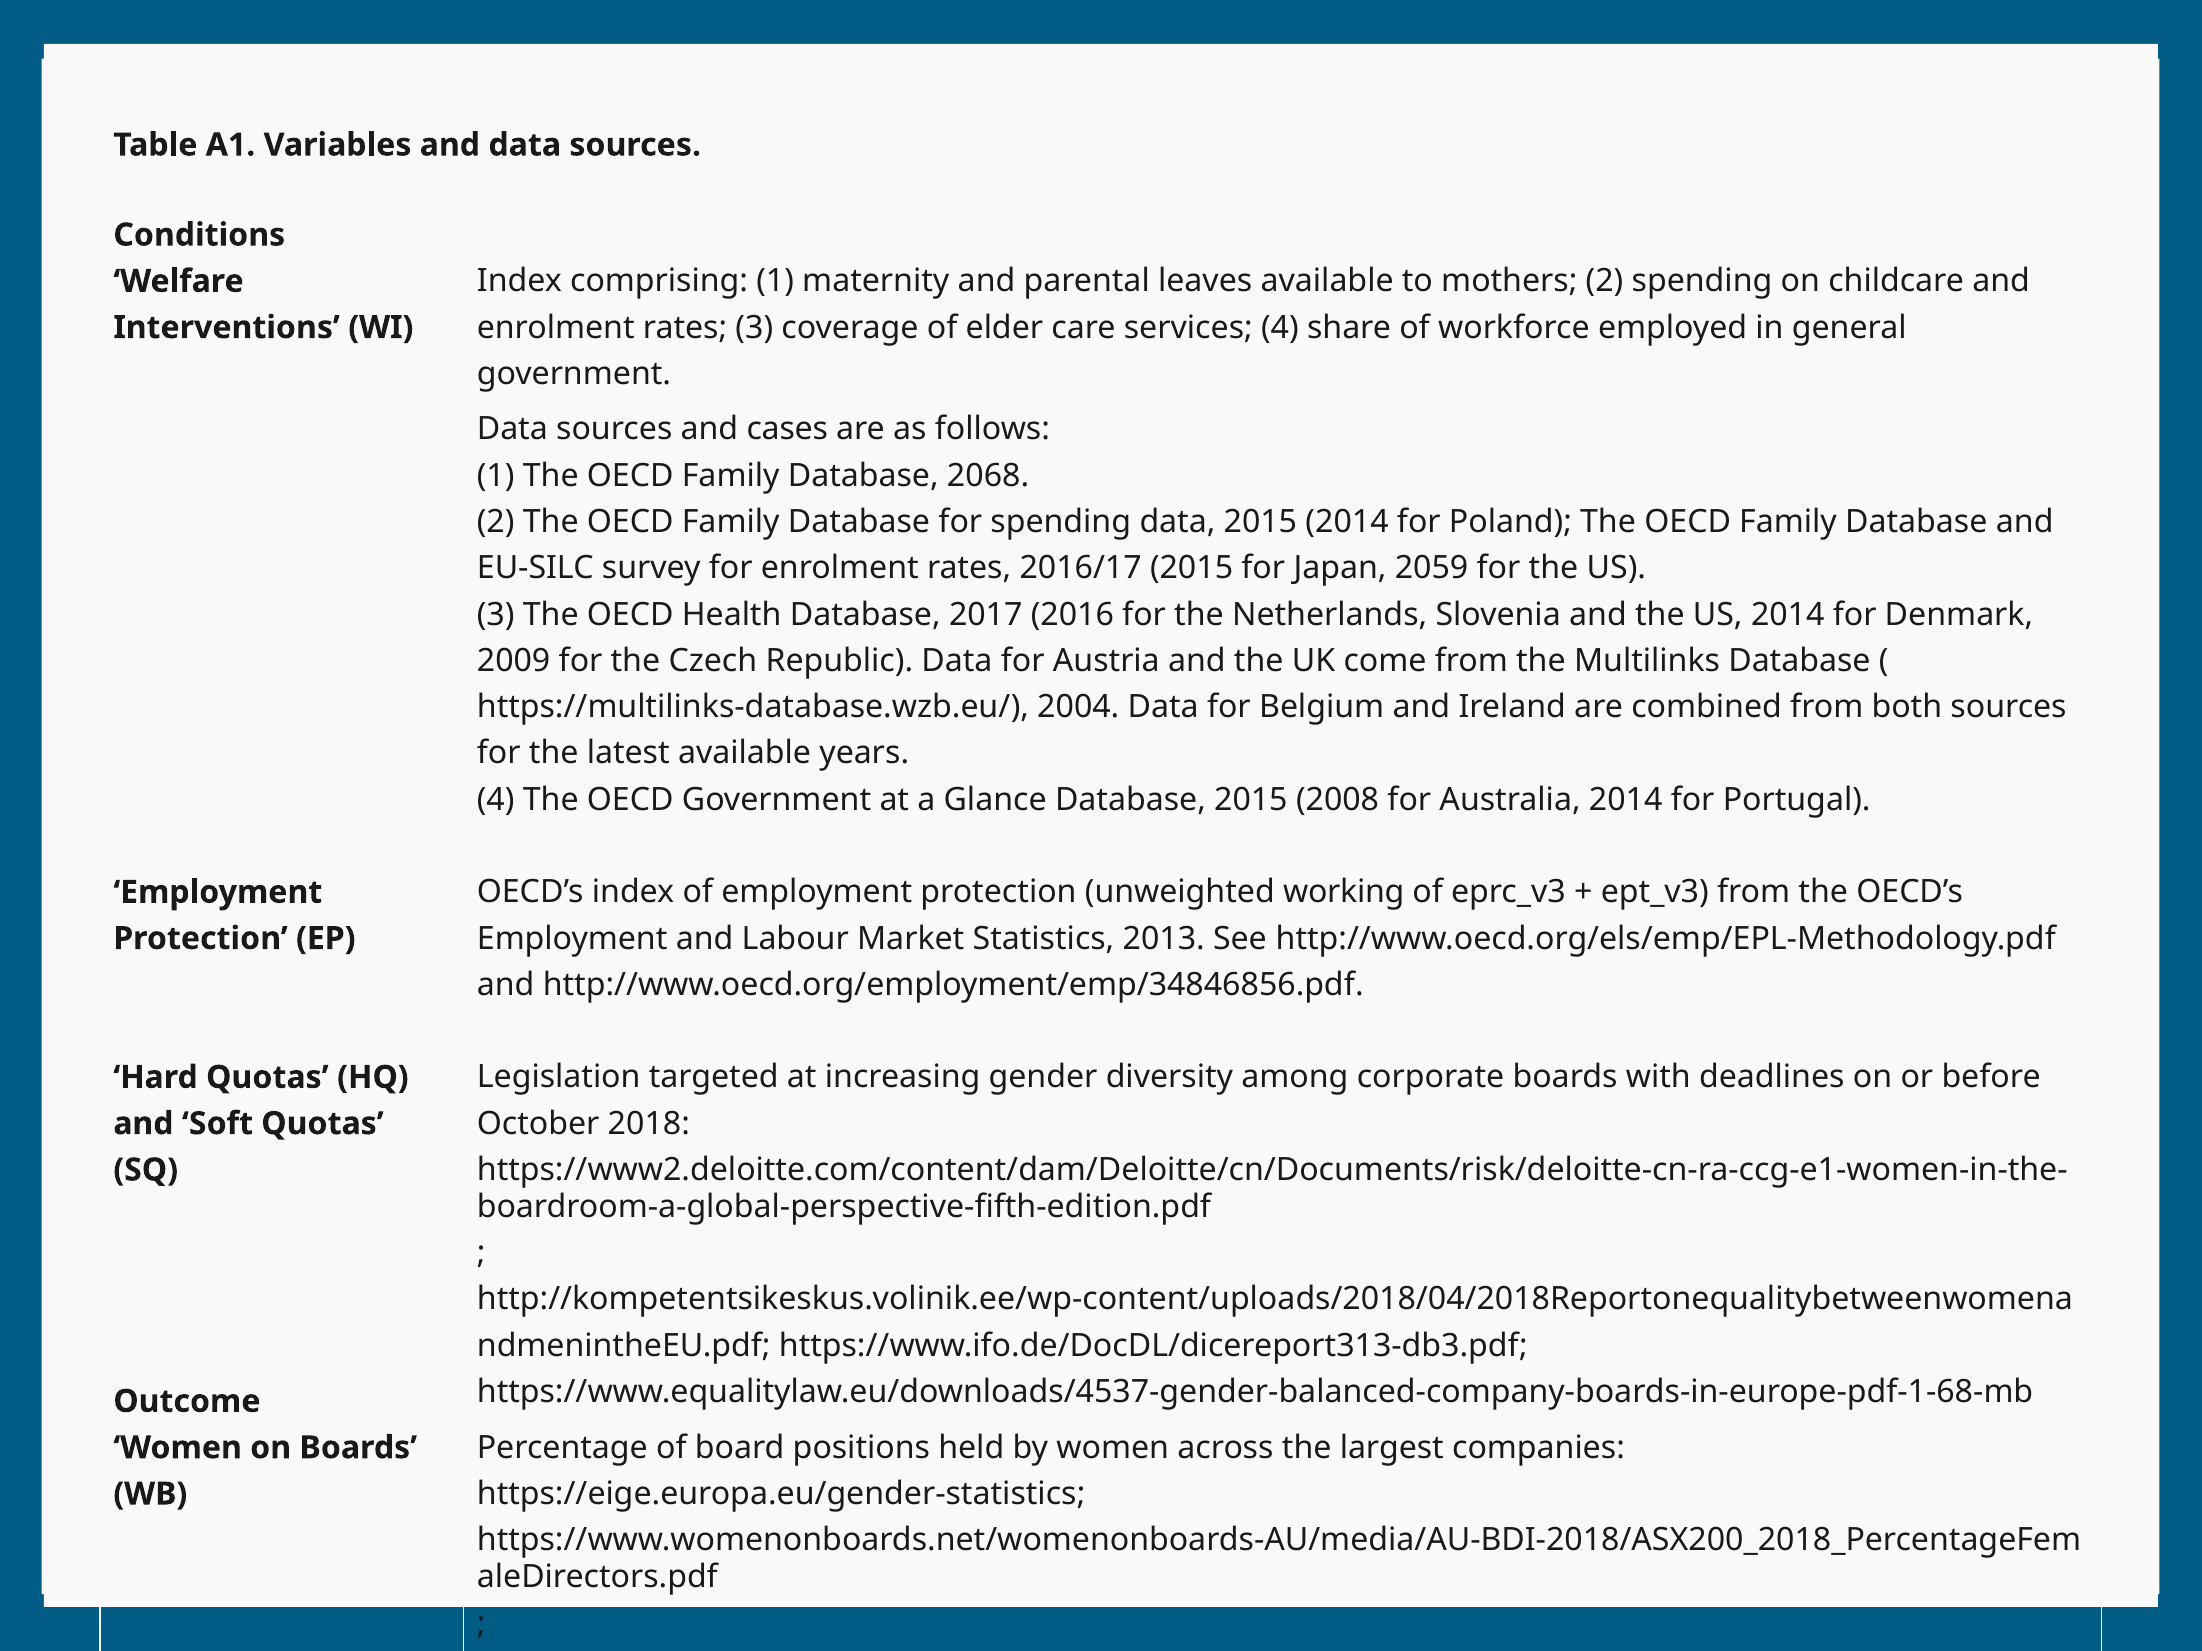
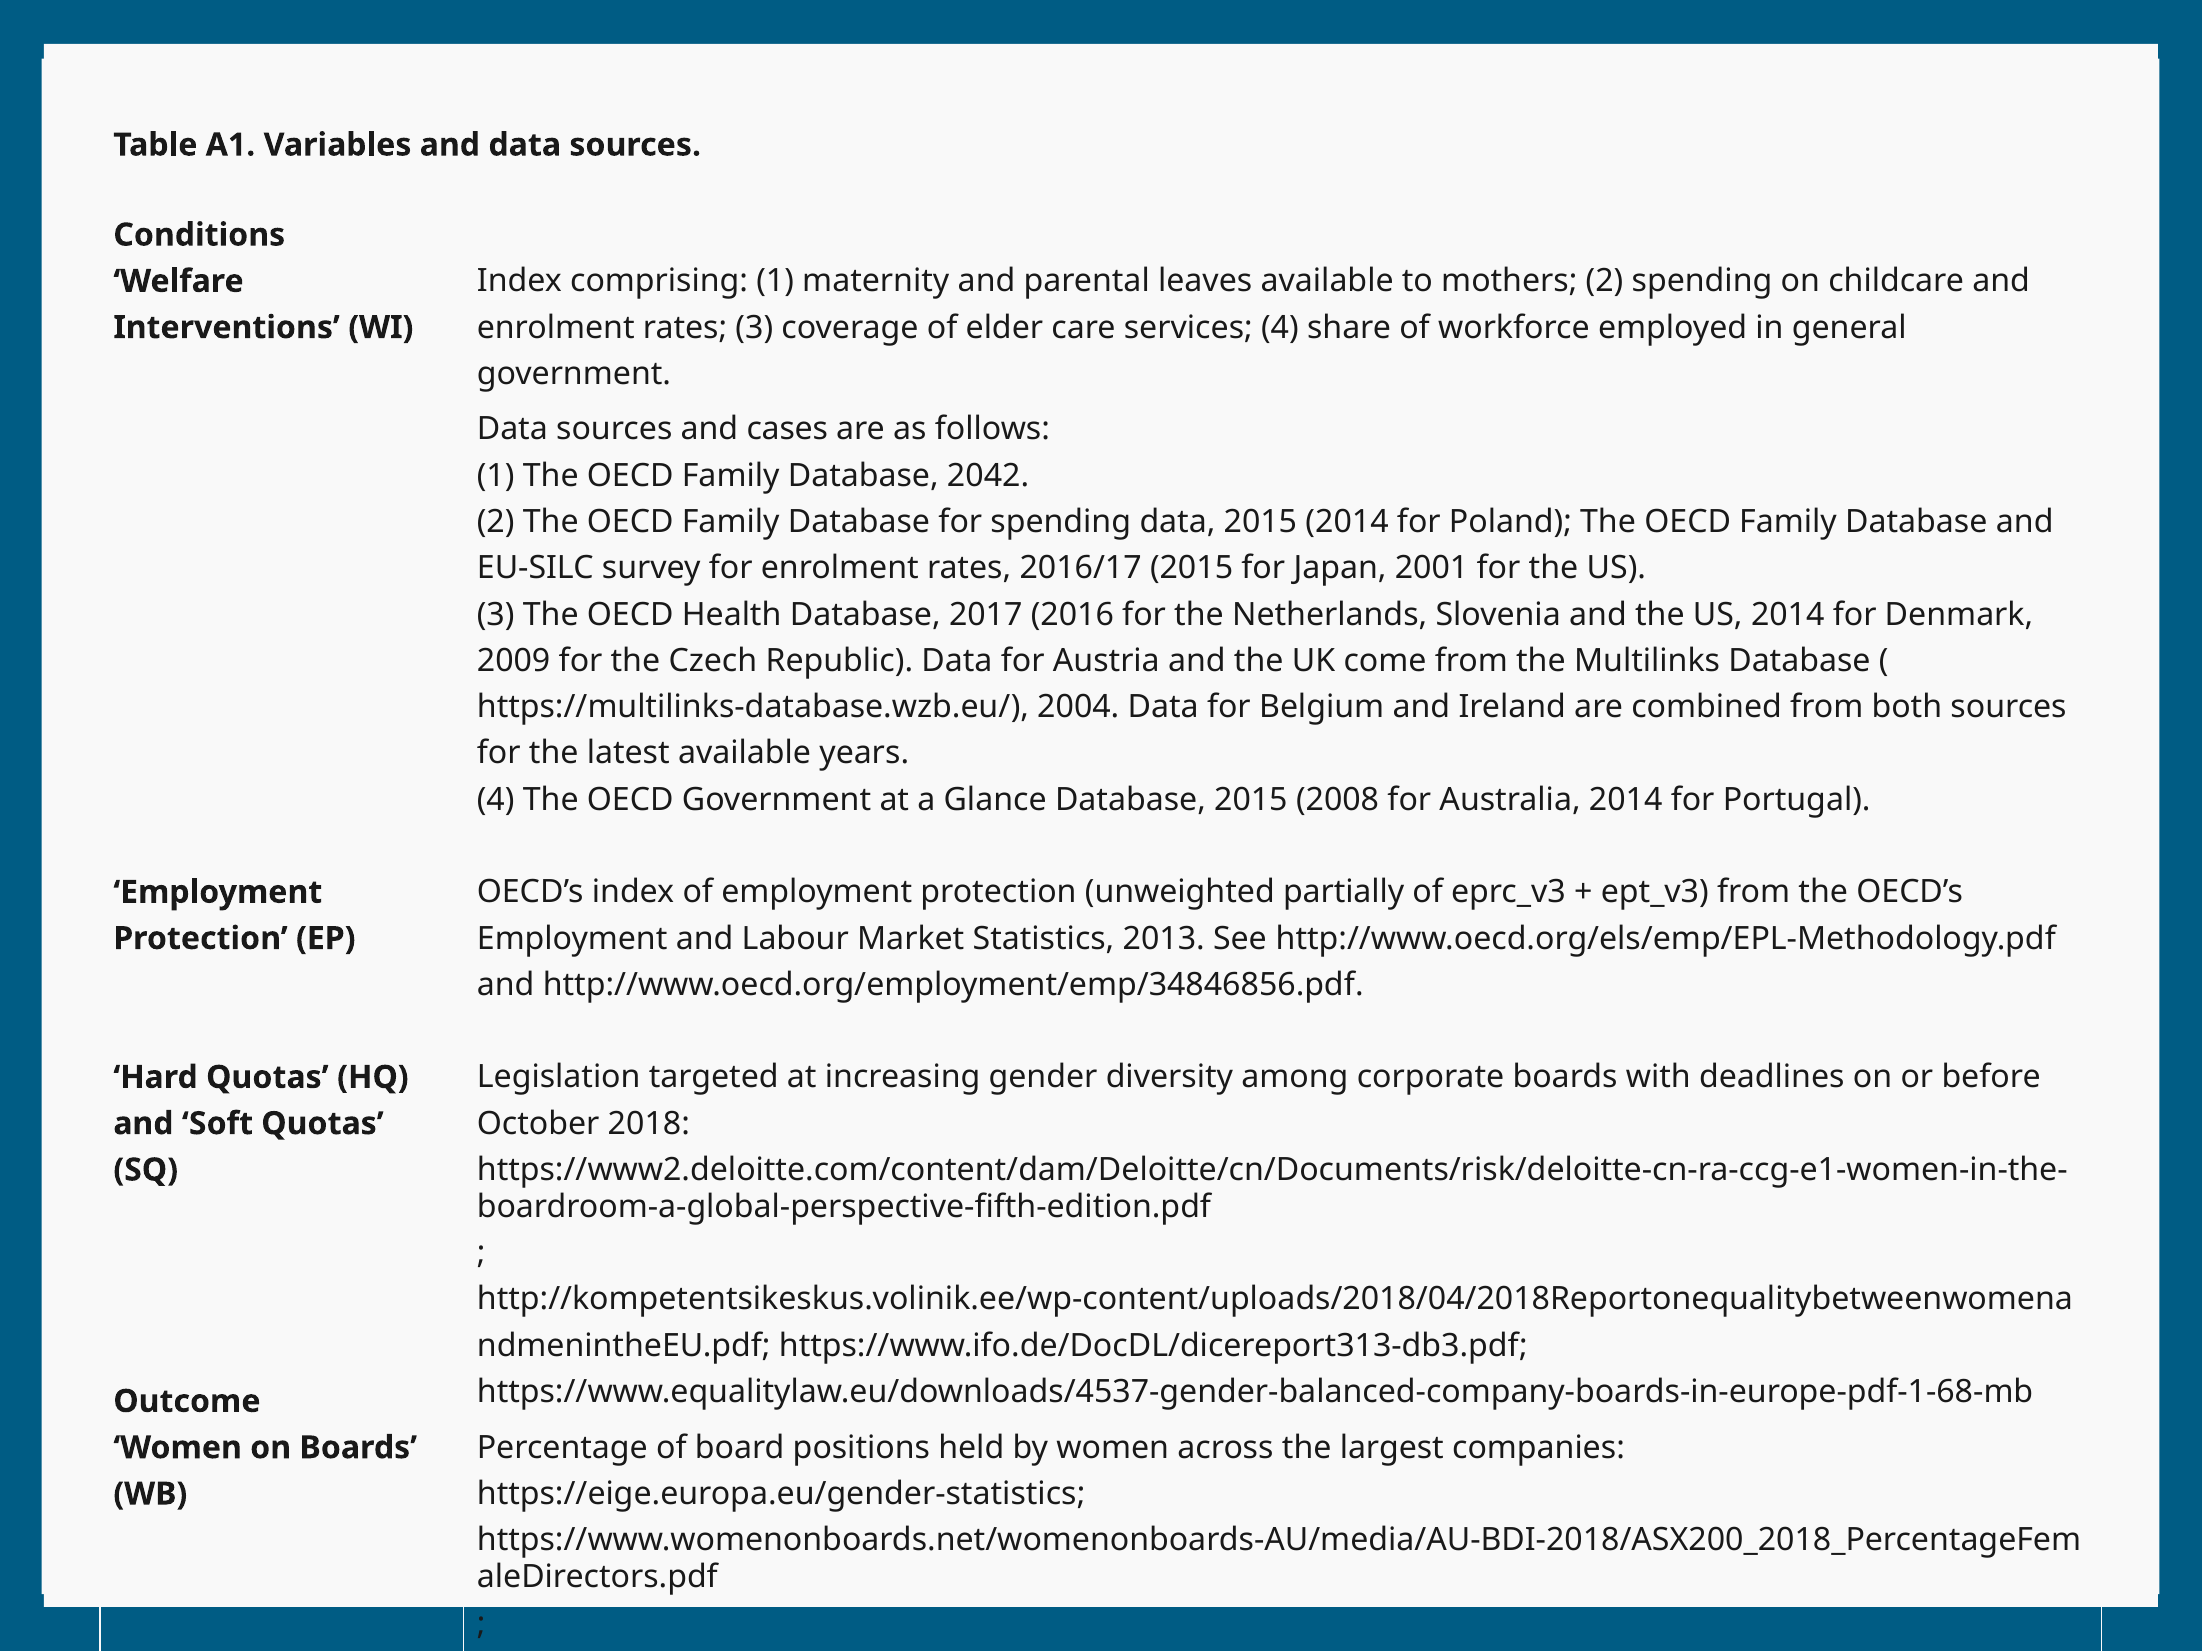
2068: 2068 -> 2042 (988, 476)
2059: 2059 -> 2001 (1432, 568)
working: working -> partially (1344, 892)
